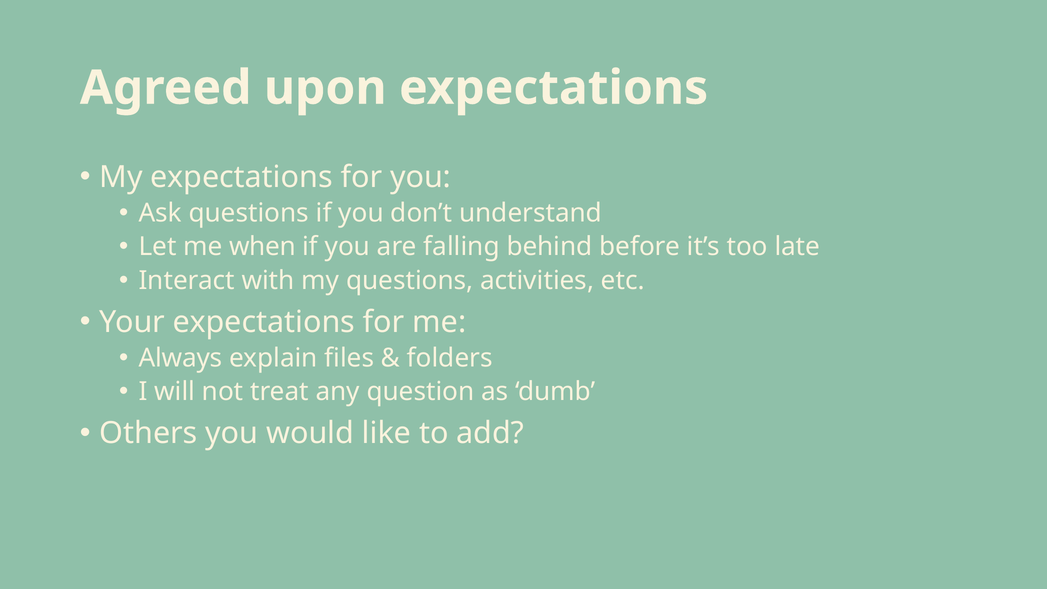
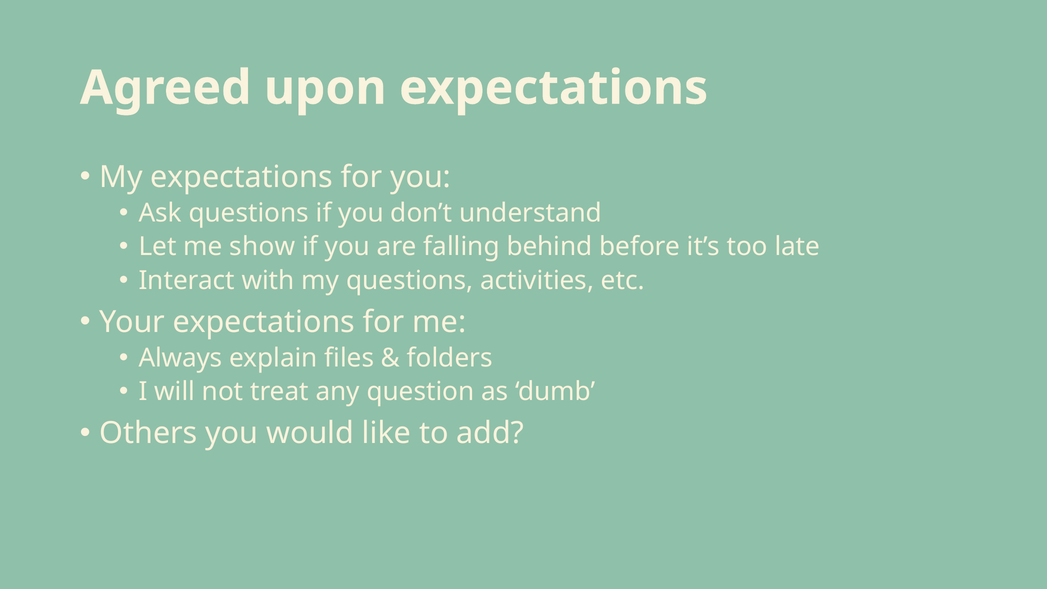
when: when -> show (262, 247)
